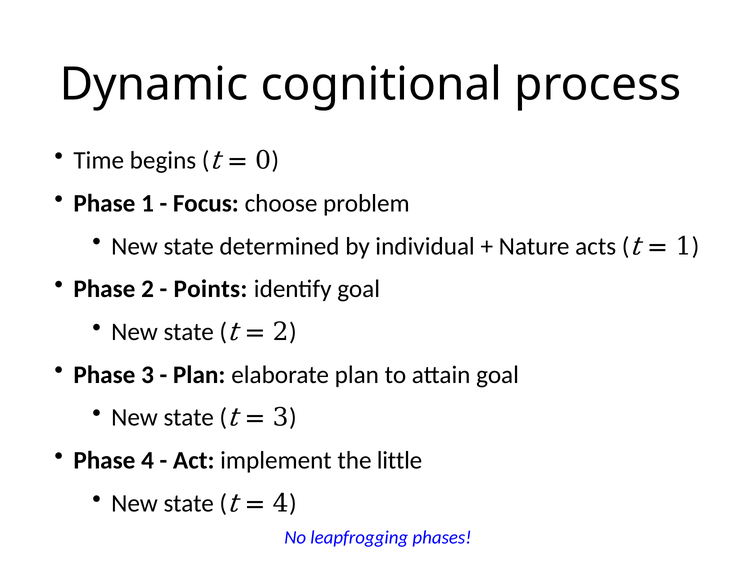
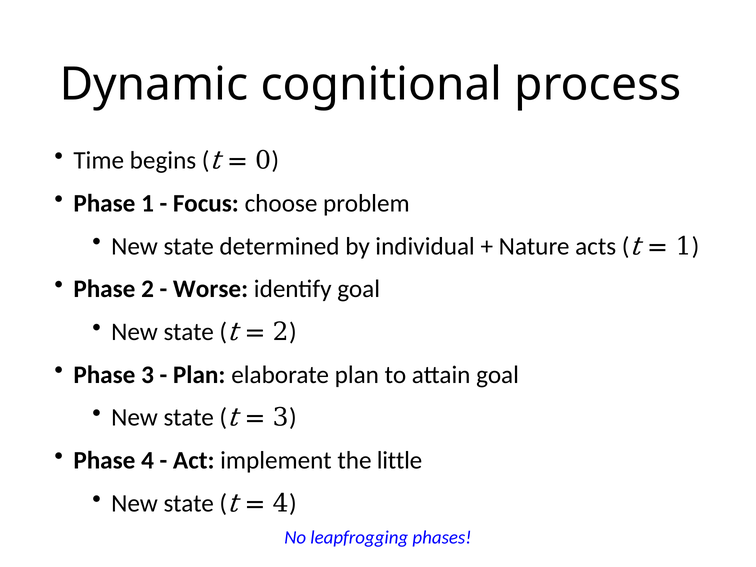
Points: Points -> Worse (211, 289)
